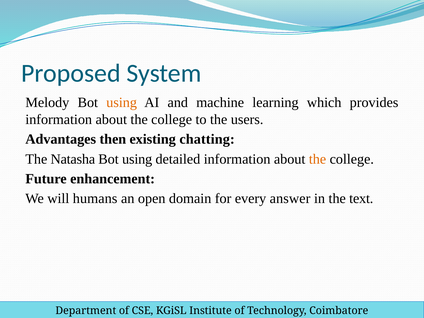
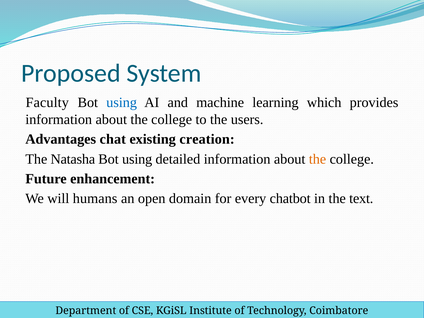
Melody: Melody -> Faculty (47, 103)
using colour: orange -> blue (122, 103)
then: then -> chat (113, 139)
chatting: chatting -> creation (207, 139)
answer: answer -> chatbot (290, 199)
